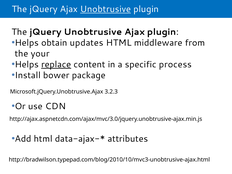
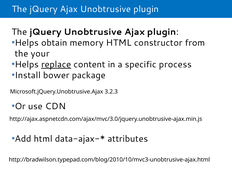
Unobtrusive underline: present -> none (106, 9)
updates: updates -> memory (87, 43)
middleware: middleware -> constructor (158, 43)
